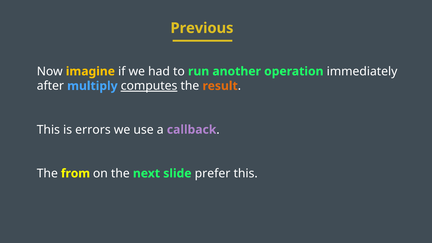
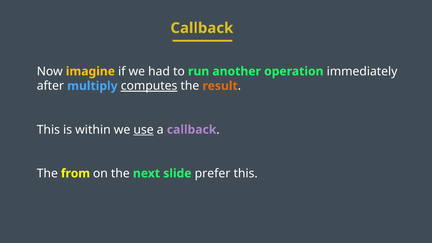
Previous: Previous -> Callback (202, 28)
errors: errors -> within (93, 130)
use underline: none -> present (144, 130)
